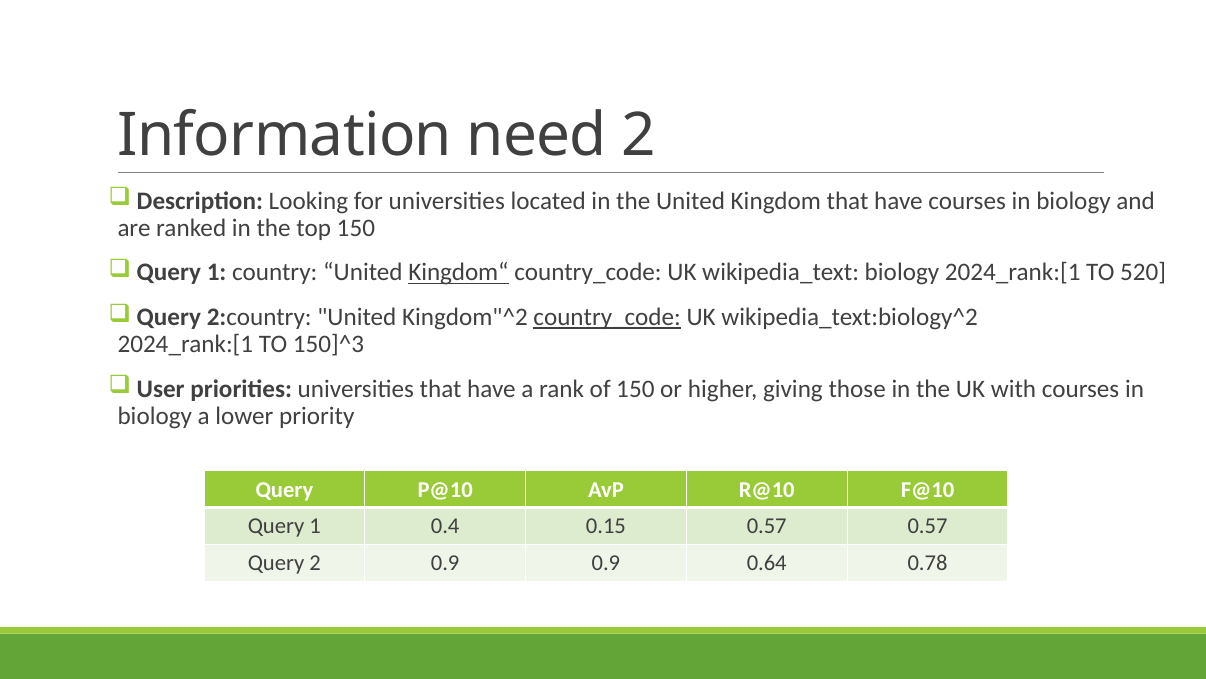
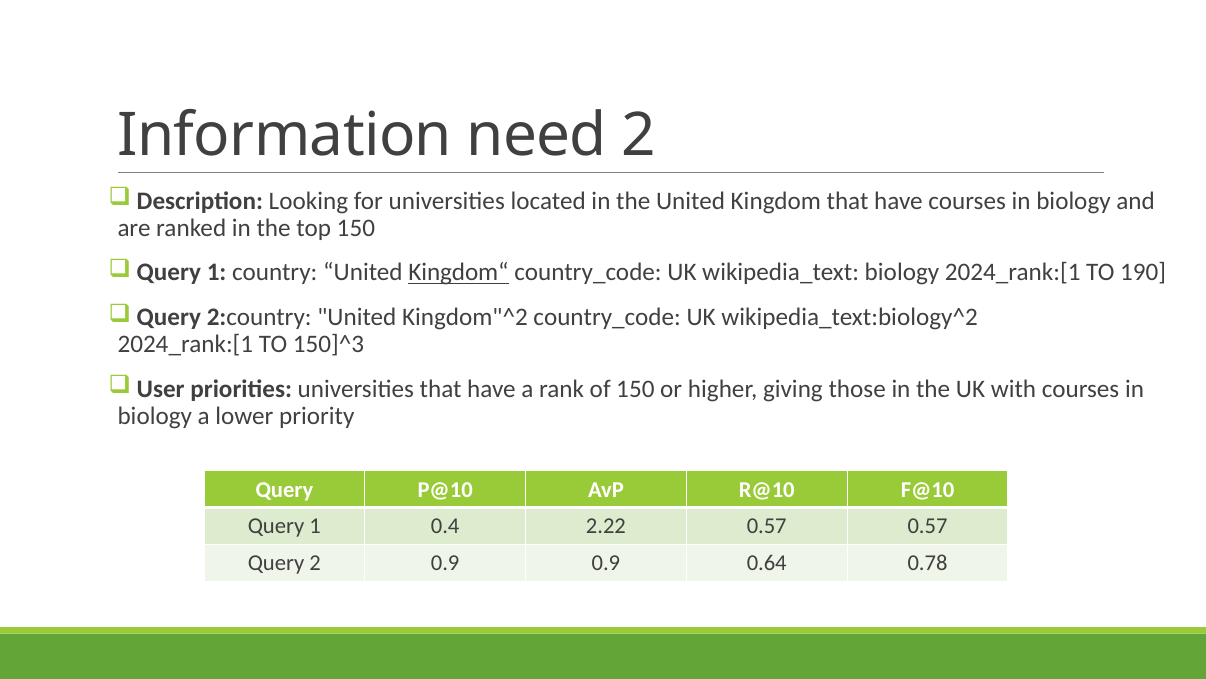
520: 520 -> 190 (1143, 272)
country_code underline: present -> none (607, 317)
0.15: 0.15 -> 2.22 (606, 526)
